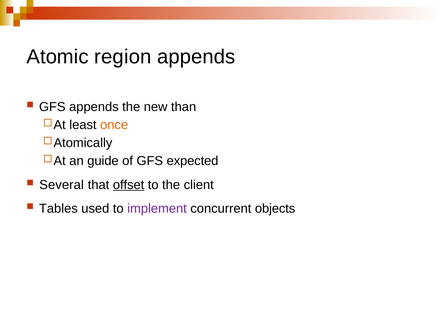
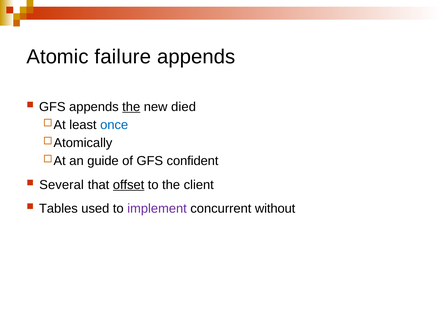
region: region -> failure (123, 57)
the underline: none -> present (131, 107)
than: than -> died (184, 107)
once colour: orange -> blue (114, 125)
expected: expected -> confident (193, 161)
objects: objects -> without (275, 209)
